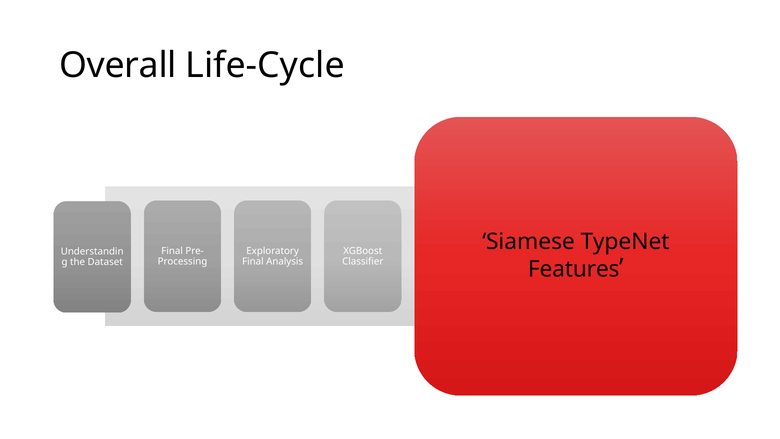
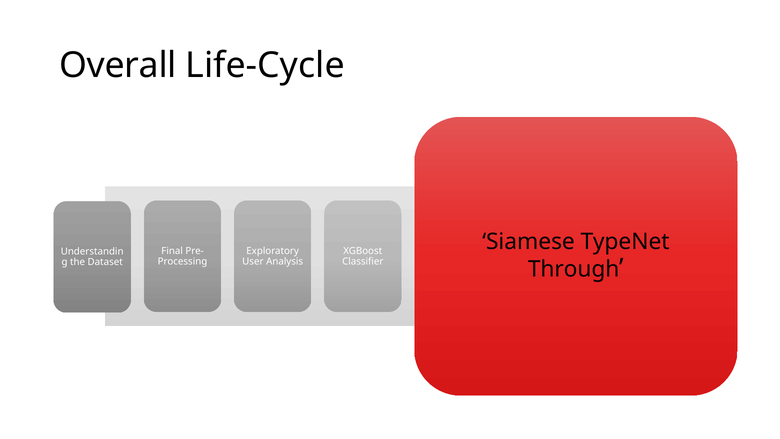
Final: Final -> User (253, 261)
Features: Features -> Through (574, 269)
